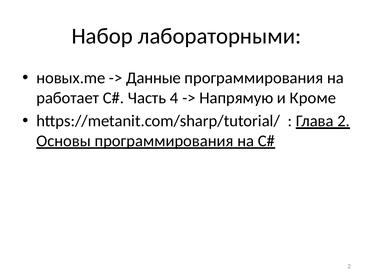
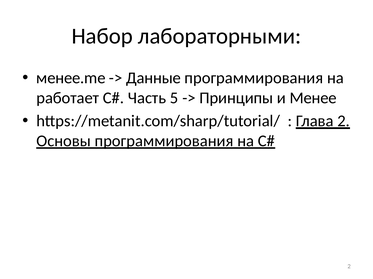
новых.me: новых.me -> менее.me (71, 78)
4: 4 -> 5 (174, 98)
Напрямую: Напрямую -> Принципы (236, 98)
Кроме: Кроме -> Менее (313, 98)
